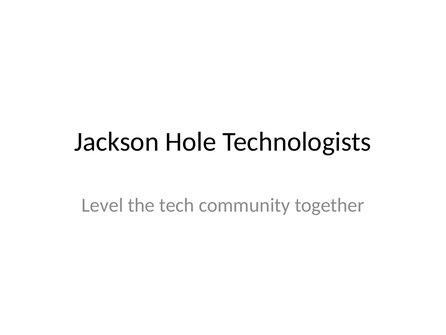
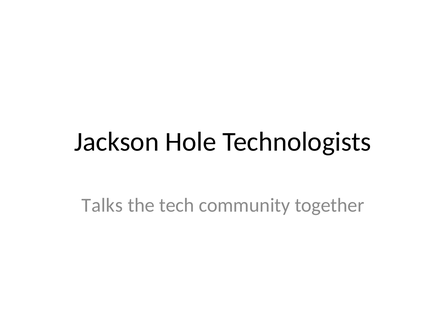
Level: Level -> Talks (102, 205)
